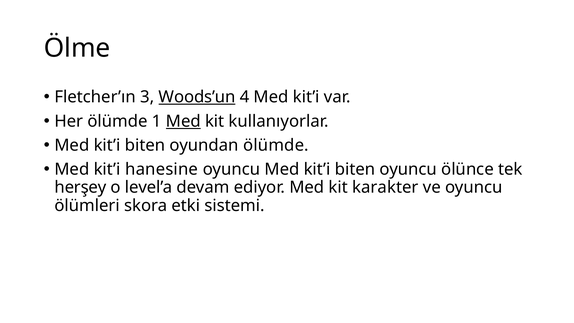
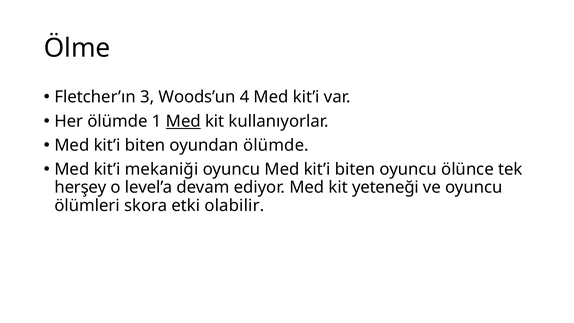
Woods’un underline: present -> none (197, 97)
hanesine: hanesine -> mekaniği (162, 169)
karakter: karakter -> yeteneği (385, 187)
sistemi: sistemi -> olabilir (234, 205)
